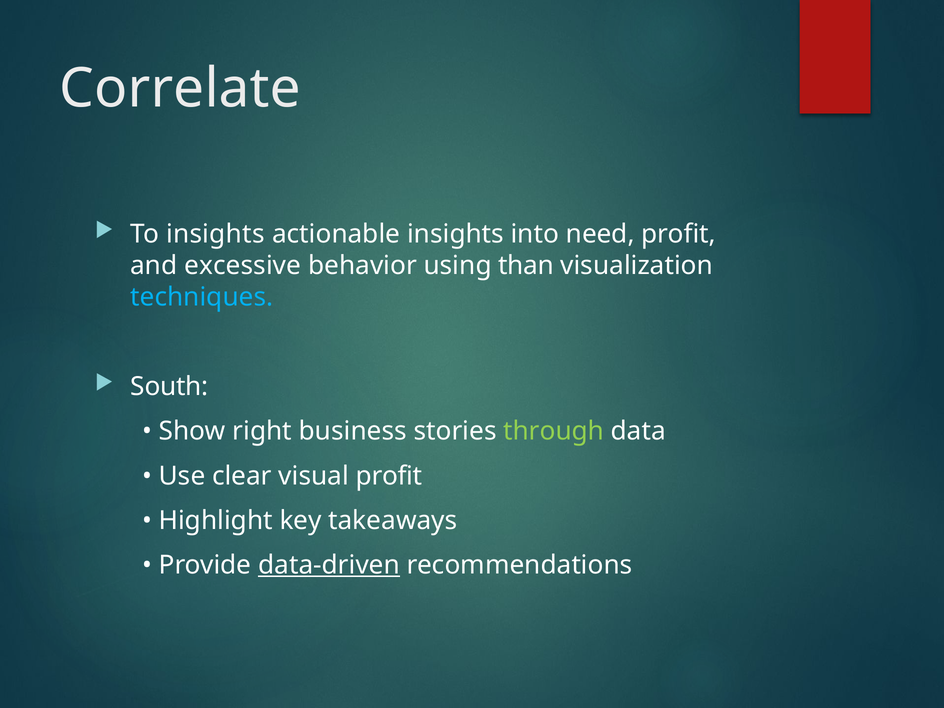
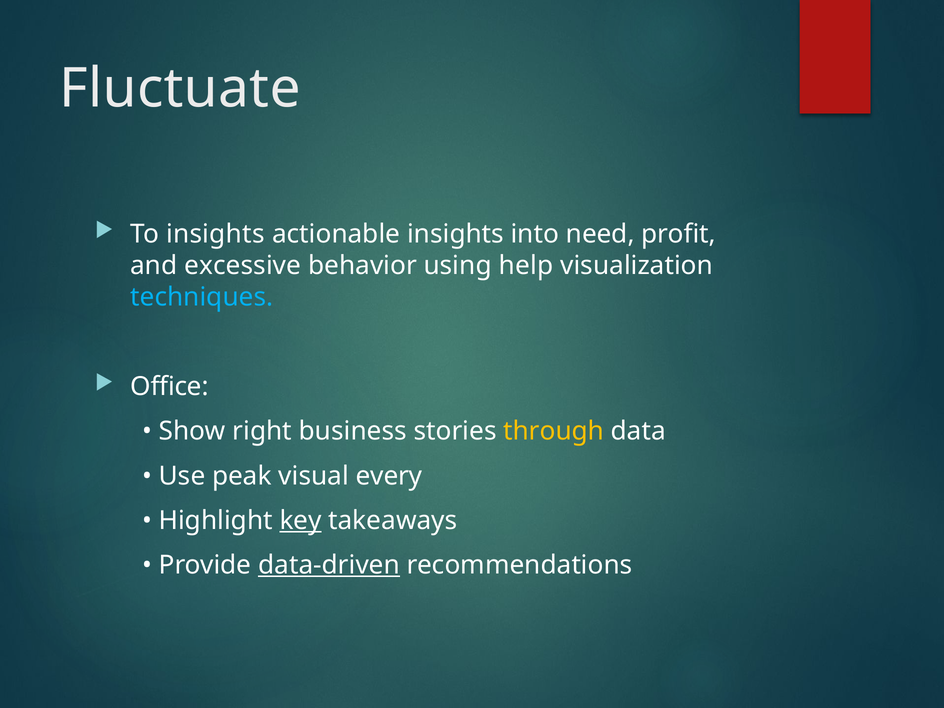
Correlate: Correlate -> Fluctuate (180, 88)
than: than -> help (526, 266)
South: South -> Office (169, 387)
through colour: light green -> yellow (554, 431)
clear: clear -> peak (242, 476)
visual profit: profit -> every (389, 476)
key underline: none -> present (301, 521)
